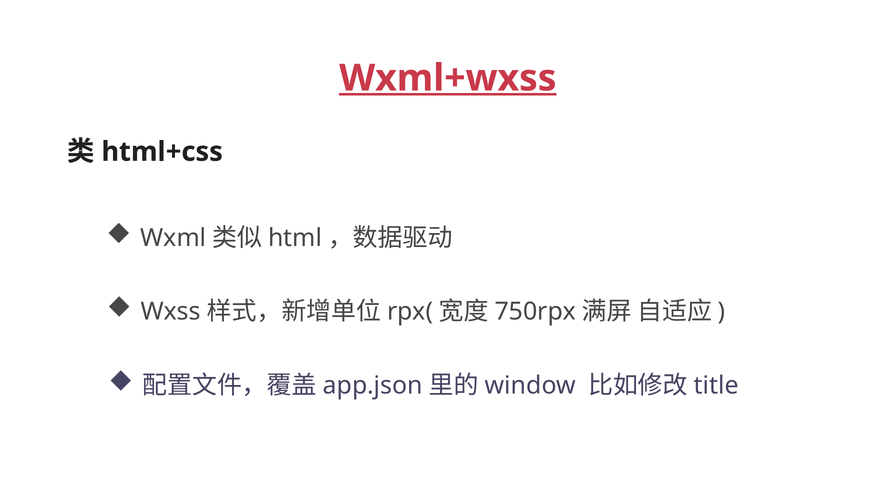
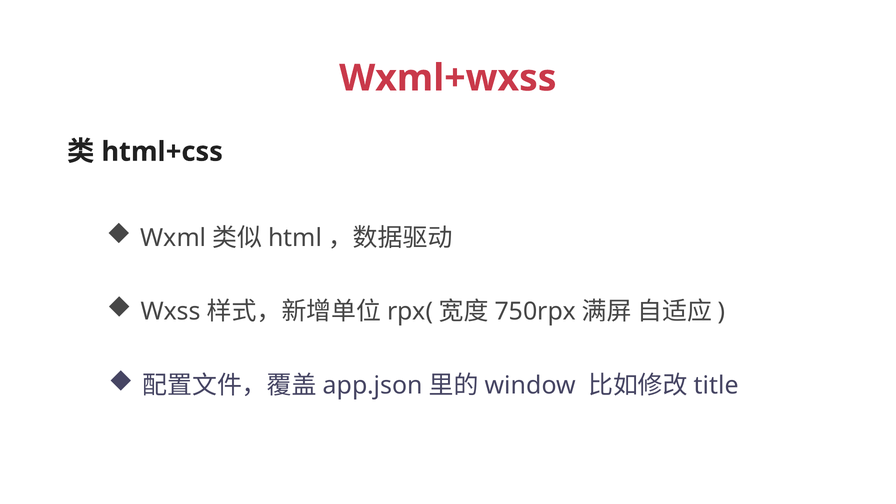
Wxml+wxss underline: present -> none (448, 78)
